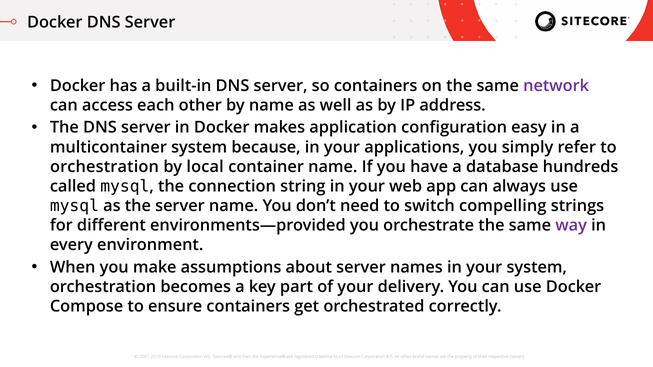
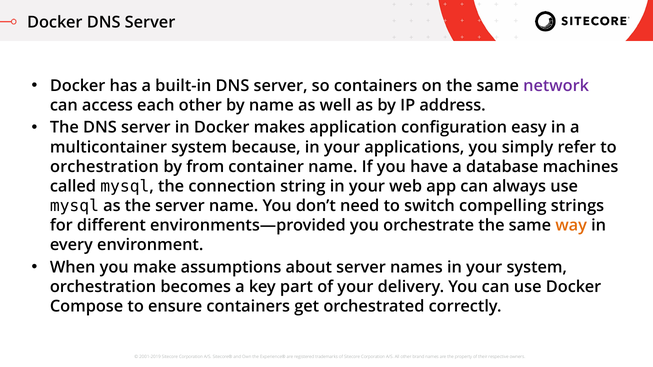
local: local -> from (205, 167)
hundreds: hundreds -> machines (581, 167)
way colour: purple -> orange (571, 226)
